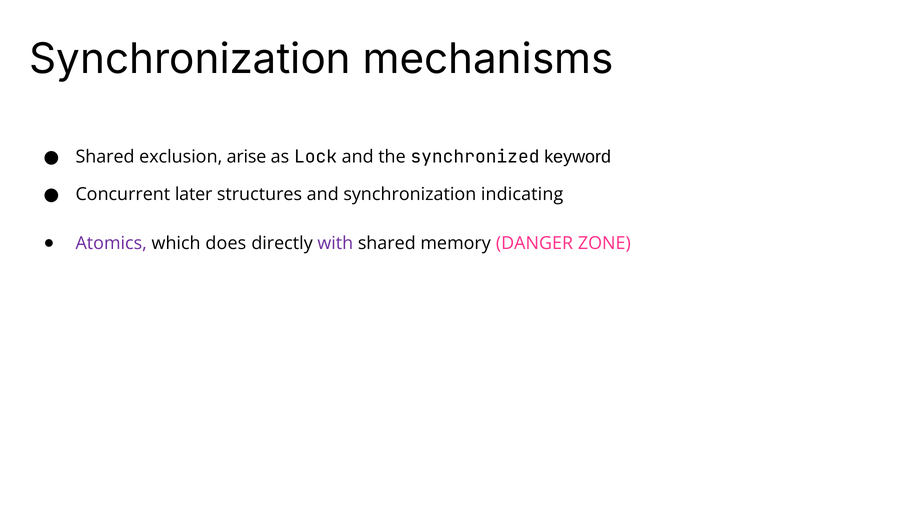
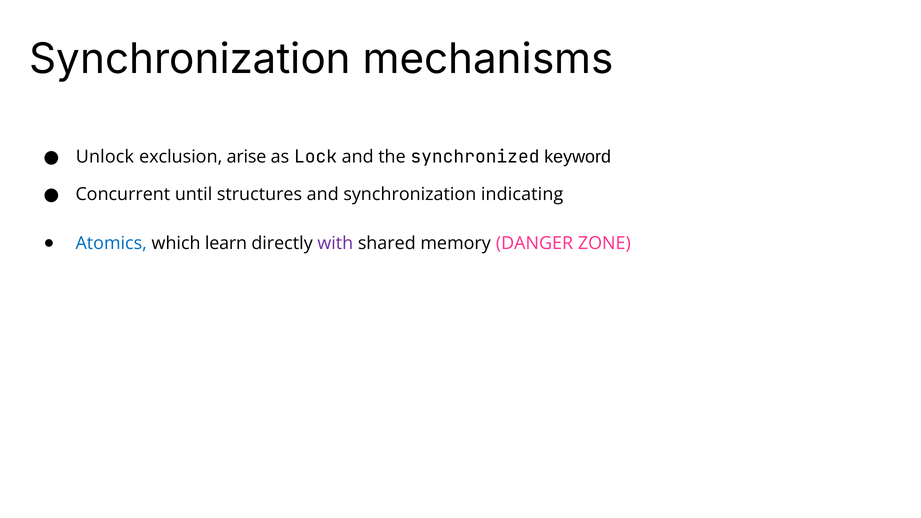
Shared: Shared -> Unlock (105, 157)
later: later -> until (194, 194)
Atomics colour: purple -> blue (111, 243)
does: does -> learn (226, 243)
